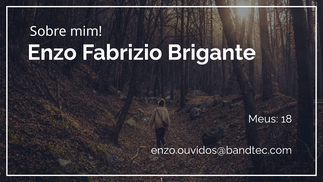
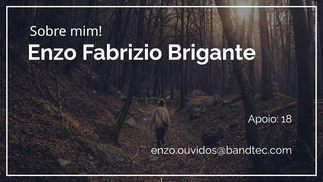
Meus: Meus -> Apoio (263, 119)
